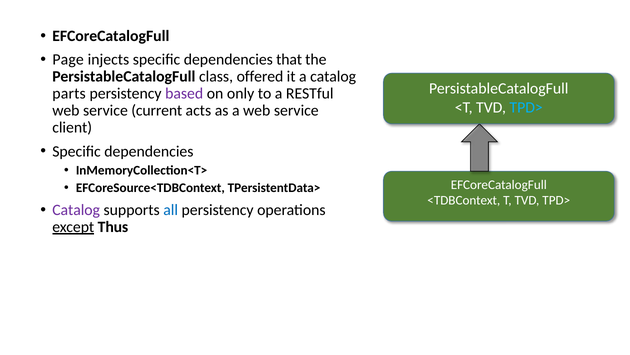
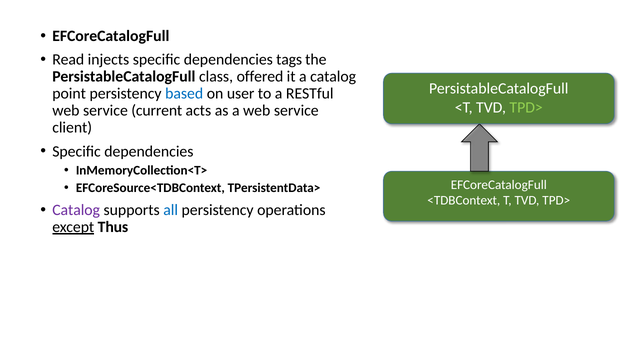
Page: Page -> Read (68, 59)
that: that -> tags (289, 59)
parts: parts -> point (69, 93)
based colour: purple -> blue (184, 93)
only: only -> user (241, 93)
TPD> colour: light blue -> light green (526, 107)
